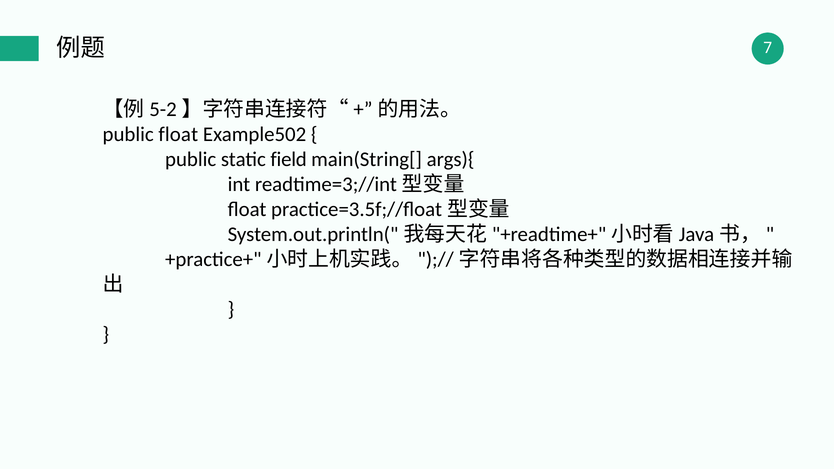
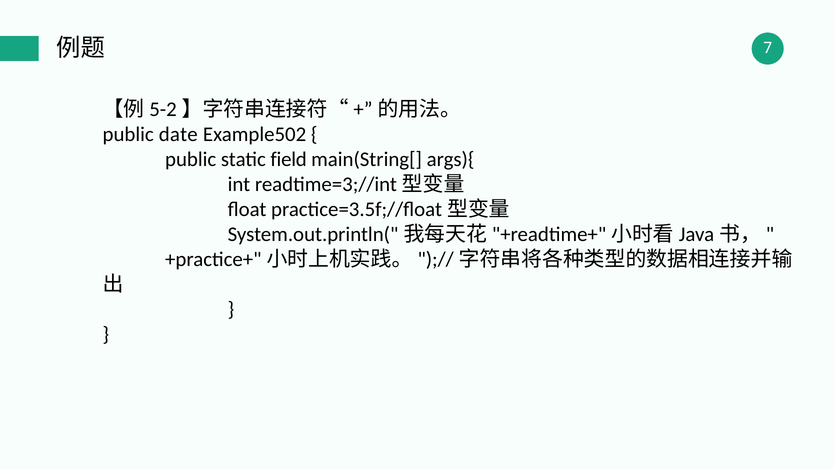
public float: float -> date (178, 135)
